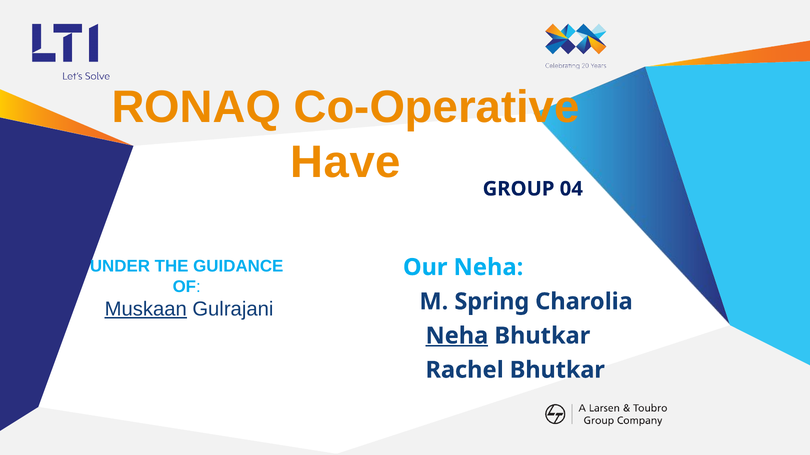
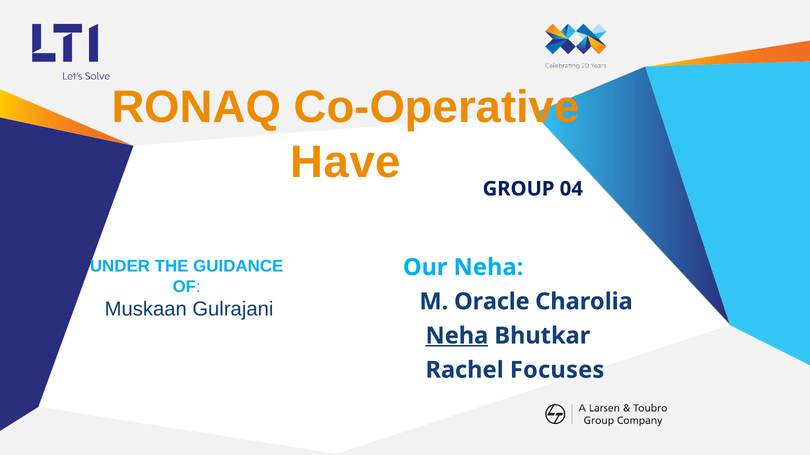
Spring: Spring -> Oracle (492, 302)
Muskaan underline: present -> none (146, 310)
Rachel Bhutkar: Bhutkar -> Focuses (557, 370)
